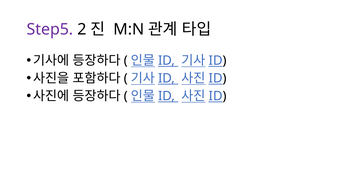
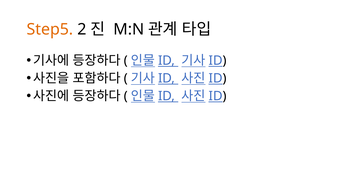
Step5 colour: purple -> orange (50, 29)
